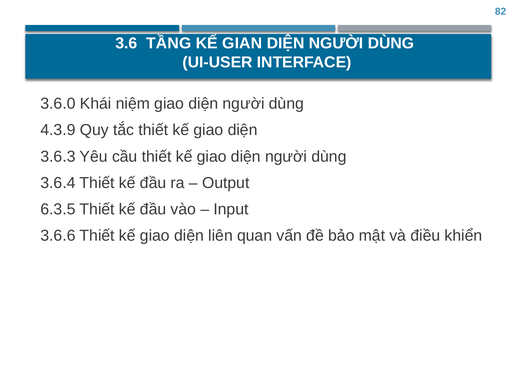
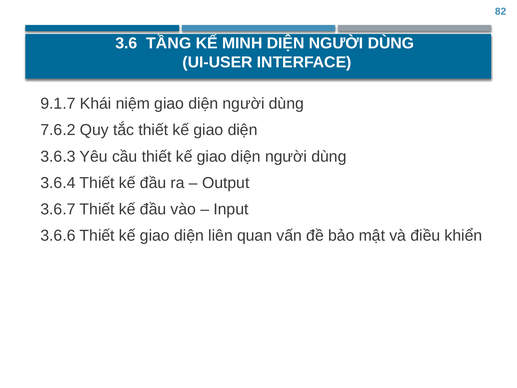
GIAN: GIAN -> MINH (242, 43)
3.6.0: 3.6.0 -> 9.1.7 (58, 104)
4.3.9: 4.3.9 -> 7.6.2 (58, 130)
6.3.5: 6.3.5 -> 3.6.7 (58, 209)
